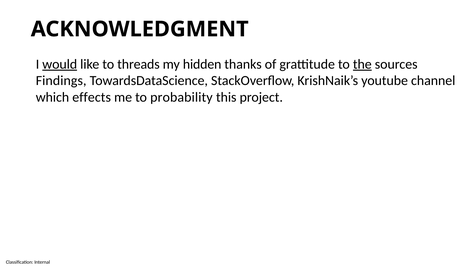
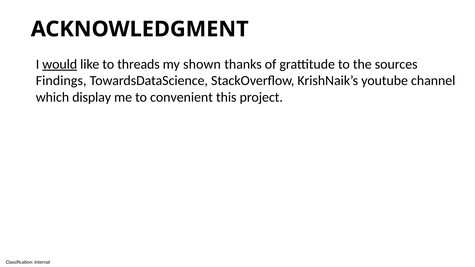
hidden: hidden -> shown (202, 64)
the underline: present -> none (362, 64)
effects: effects -> display (92, 97)
probability: probability -> convenient (181, 97)
